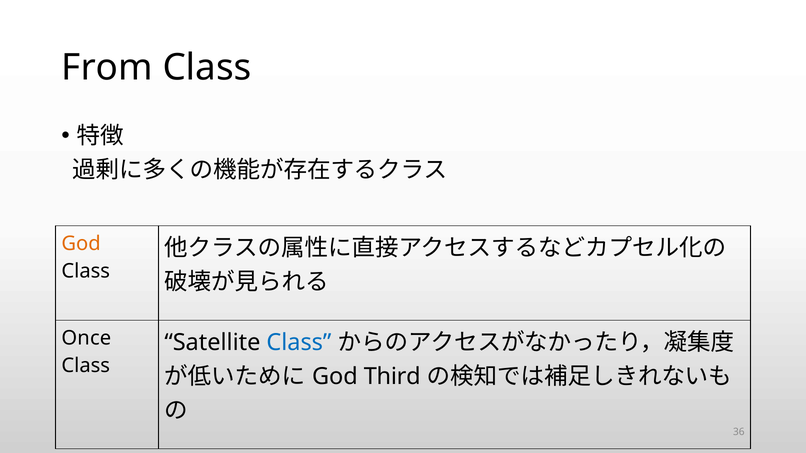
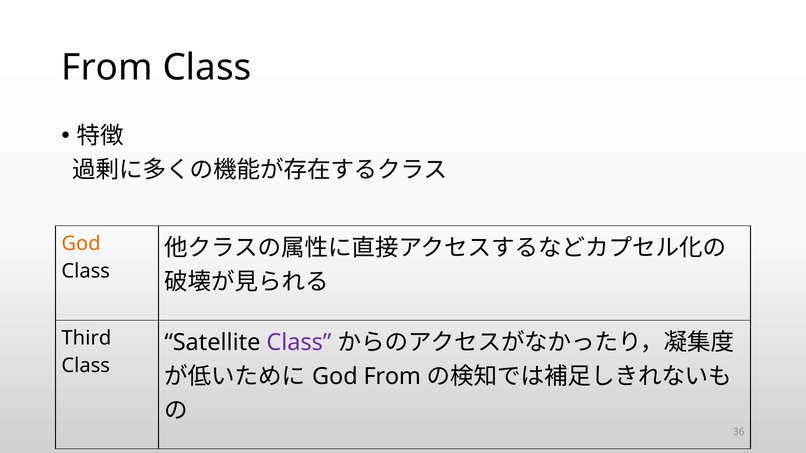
Once: Once -> Third (86, 338)
Class colour: blue -> purple (299, 343)
God Third: Third -> From (392, 377)
